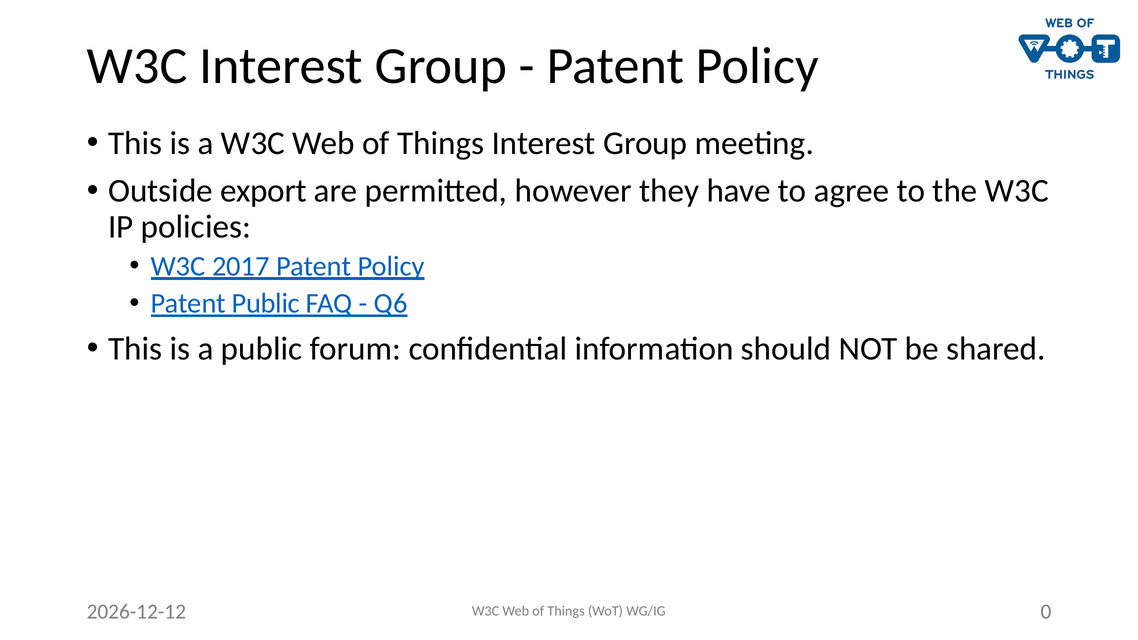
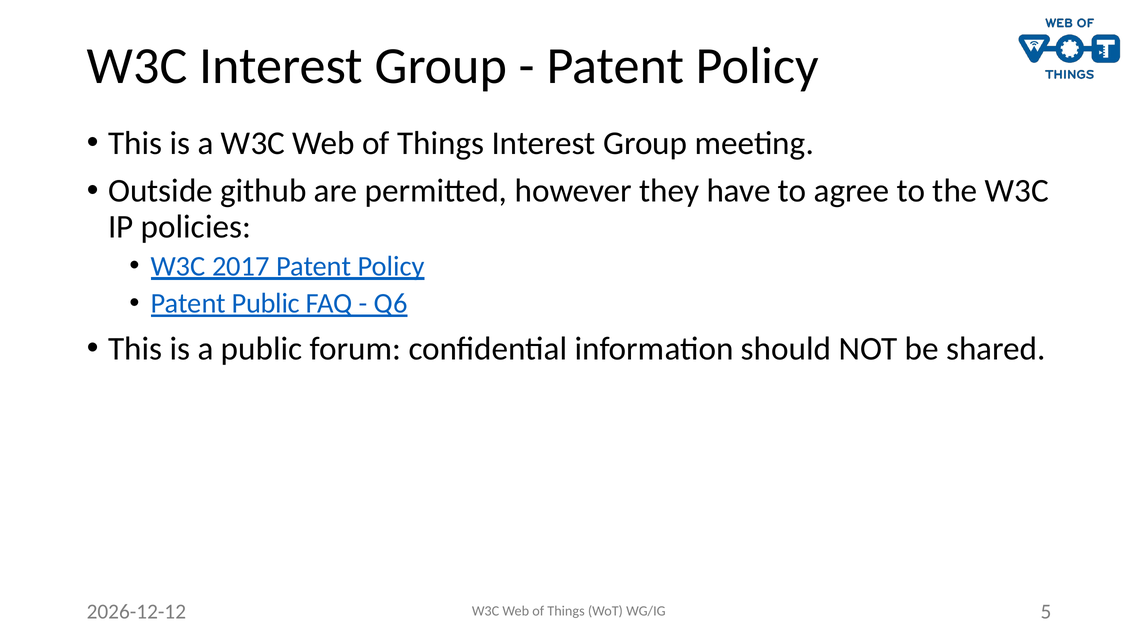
export: export -> github (263, 191)
0: 0 -> 5 (1046, 612)
